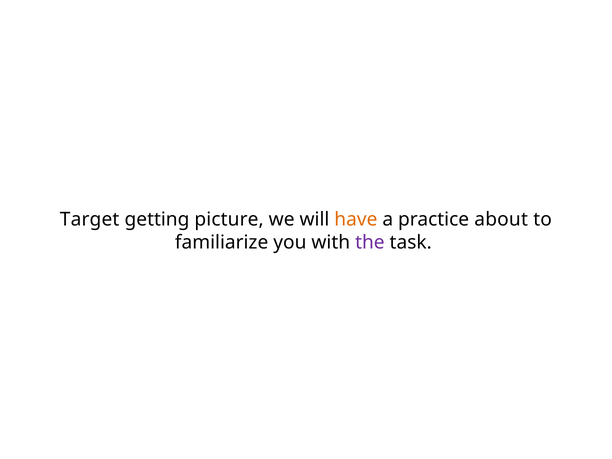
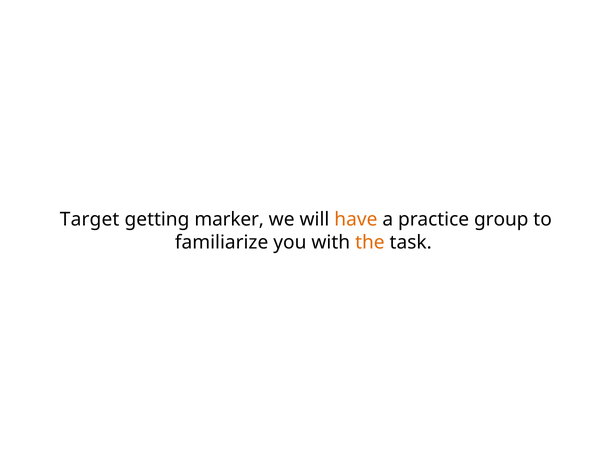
picture: picture -> marker (229, 219)
about: about -> group (501, 219)
the colour: purple -> orange (370, 242)
